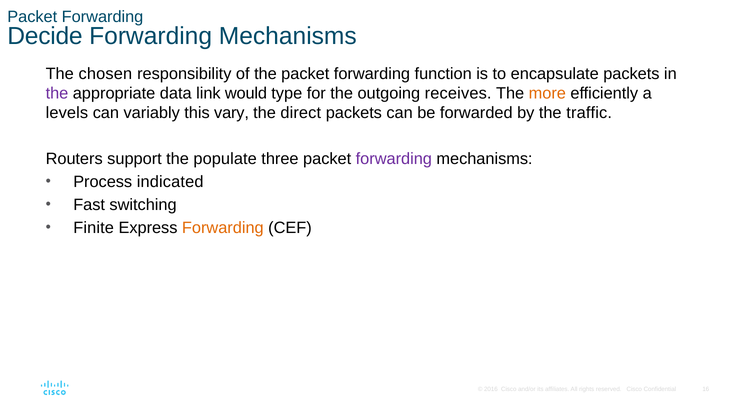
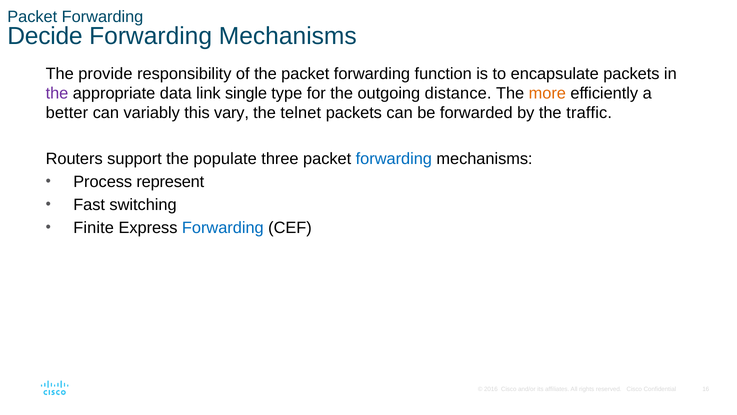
chosen: chosen -> provide (105, 74)
would: would -> single (246, 93)
receives: receives -> distance (458, 93)
levels: levels -> better (67, 113)
direct: direct -> telnet (301, 113)
forwarding colour: purple -> blue (394, 159)
indicated: indicated -> represent (170, 182)
Forwarding colour: orange -> blue (223, 228)
